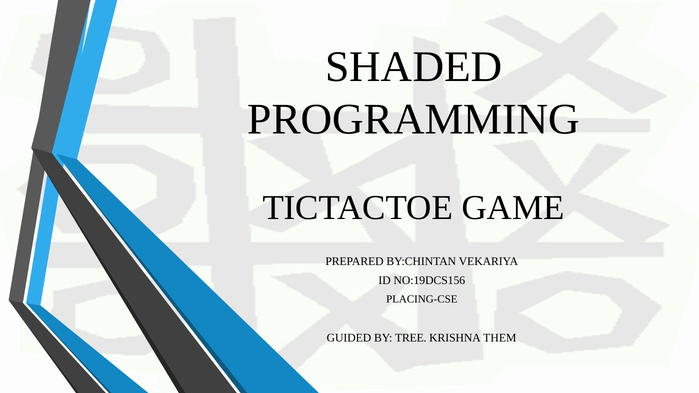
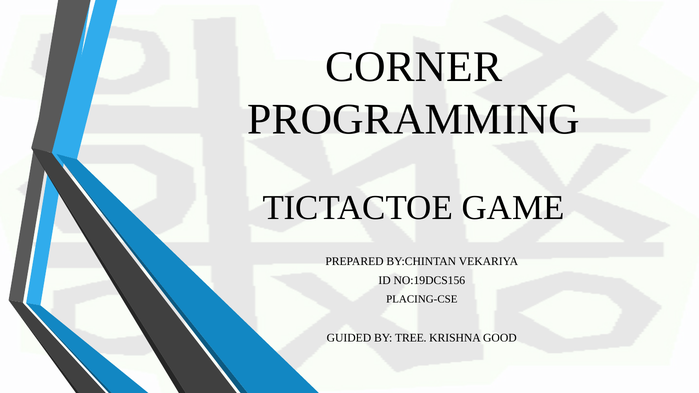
SHADED: SHADED -> CORNER (414, 67)
THEM: THEM -> GOOD (500, 338)
